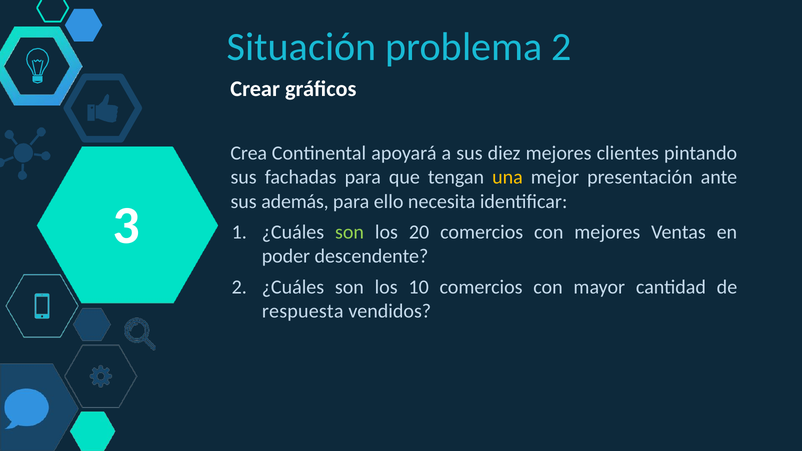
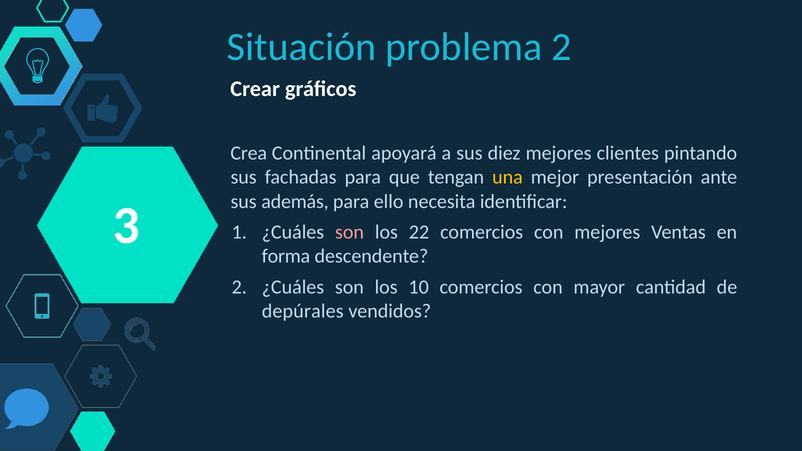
son colour: light green -> pink (350, 232)
20: 20 -> 22 (419, 232)
poder: poder -> forma (286, 256)
respuesta: respuesta -> depúrales (303, 311)
